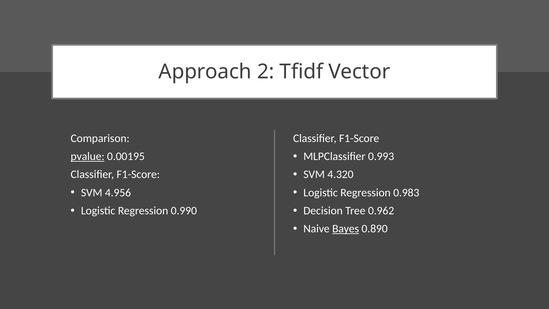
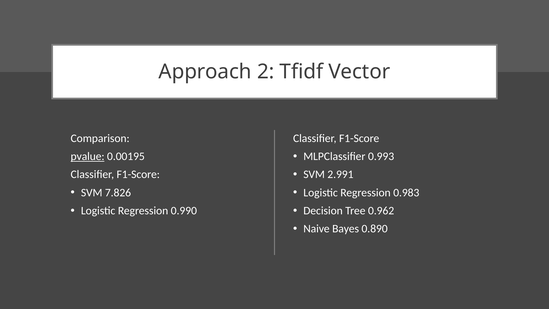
4.320: 4.320 -> 2.991 (340, 174)
4.956: 4.956 -> 7.826 (118, 193)
Bayes underline: present -> none (346, 229)
